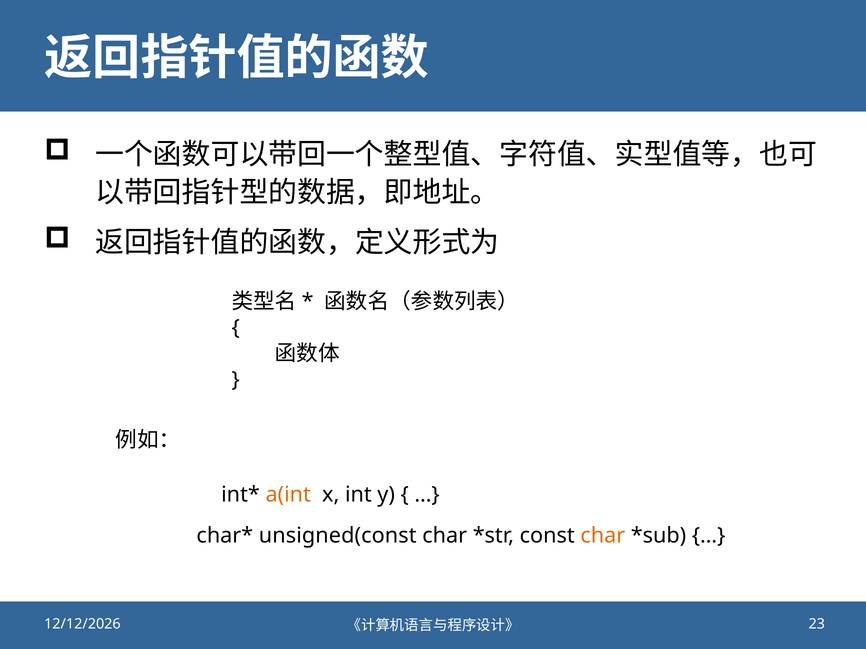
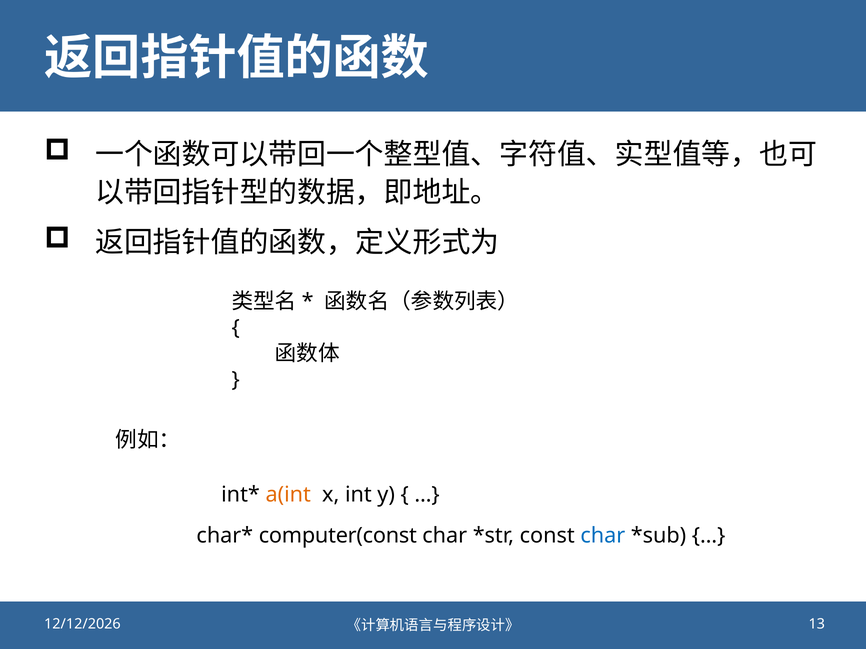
unsigned(const: unsigned(const -> computer(const (338, 536)
char colour: orange -> blue (603, 536)
23: 23 -> 13 (817, 625)
